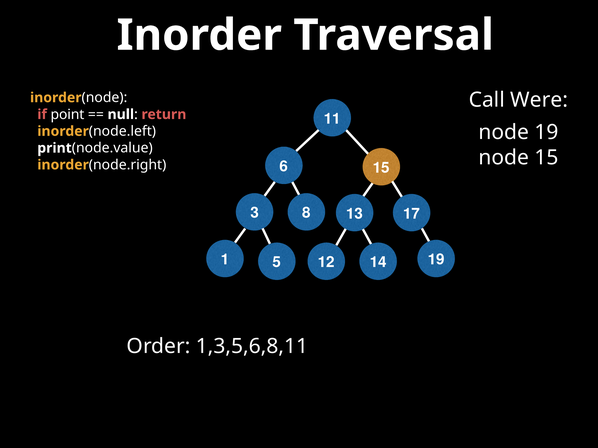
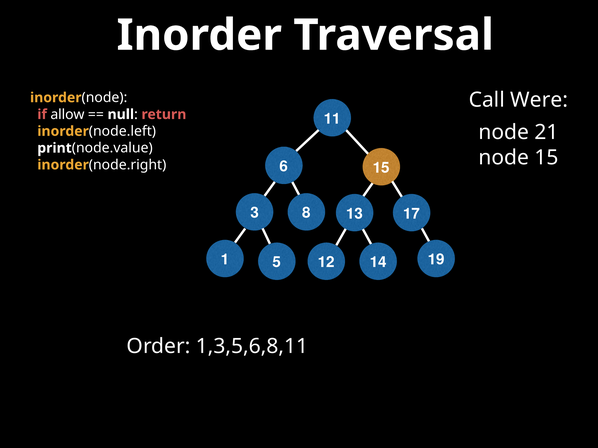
point: point -> allow (67, 115)
node 19: 19 -> 21 (547, 132)
